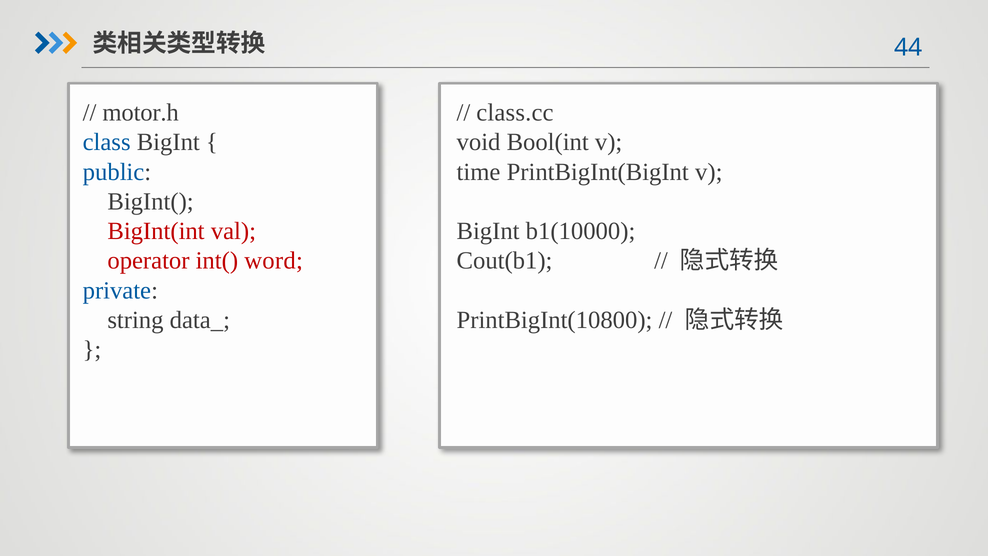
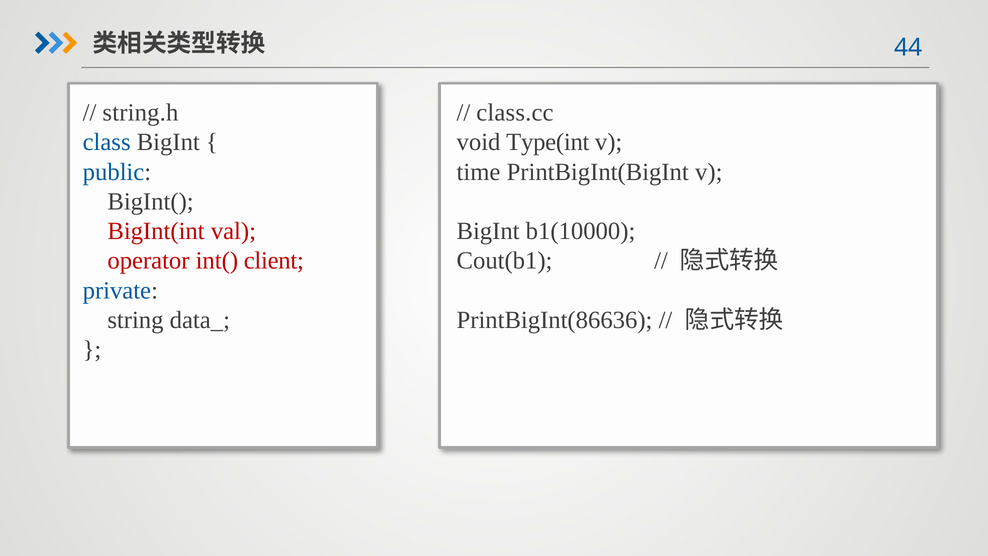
motor.h: motor.h -> string.h (140, 113)
Bool(int: Bool(int -> Type(int (548, 142)
word: word -> client (274, 261)
PrintBigInt(10800: PrintBigInt(10800 -> PrintBigInt(86636 (555, 320)
